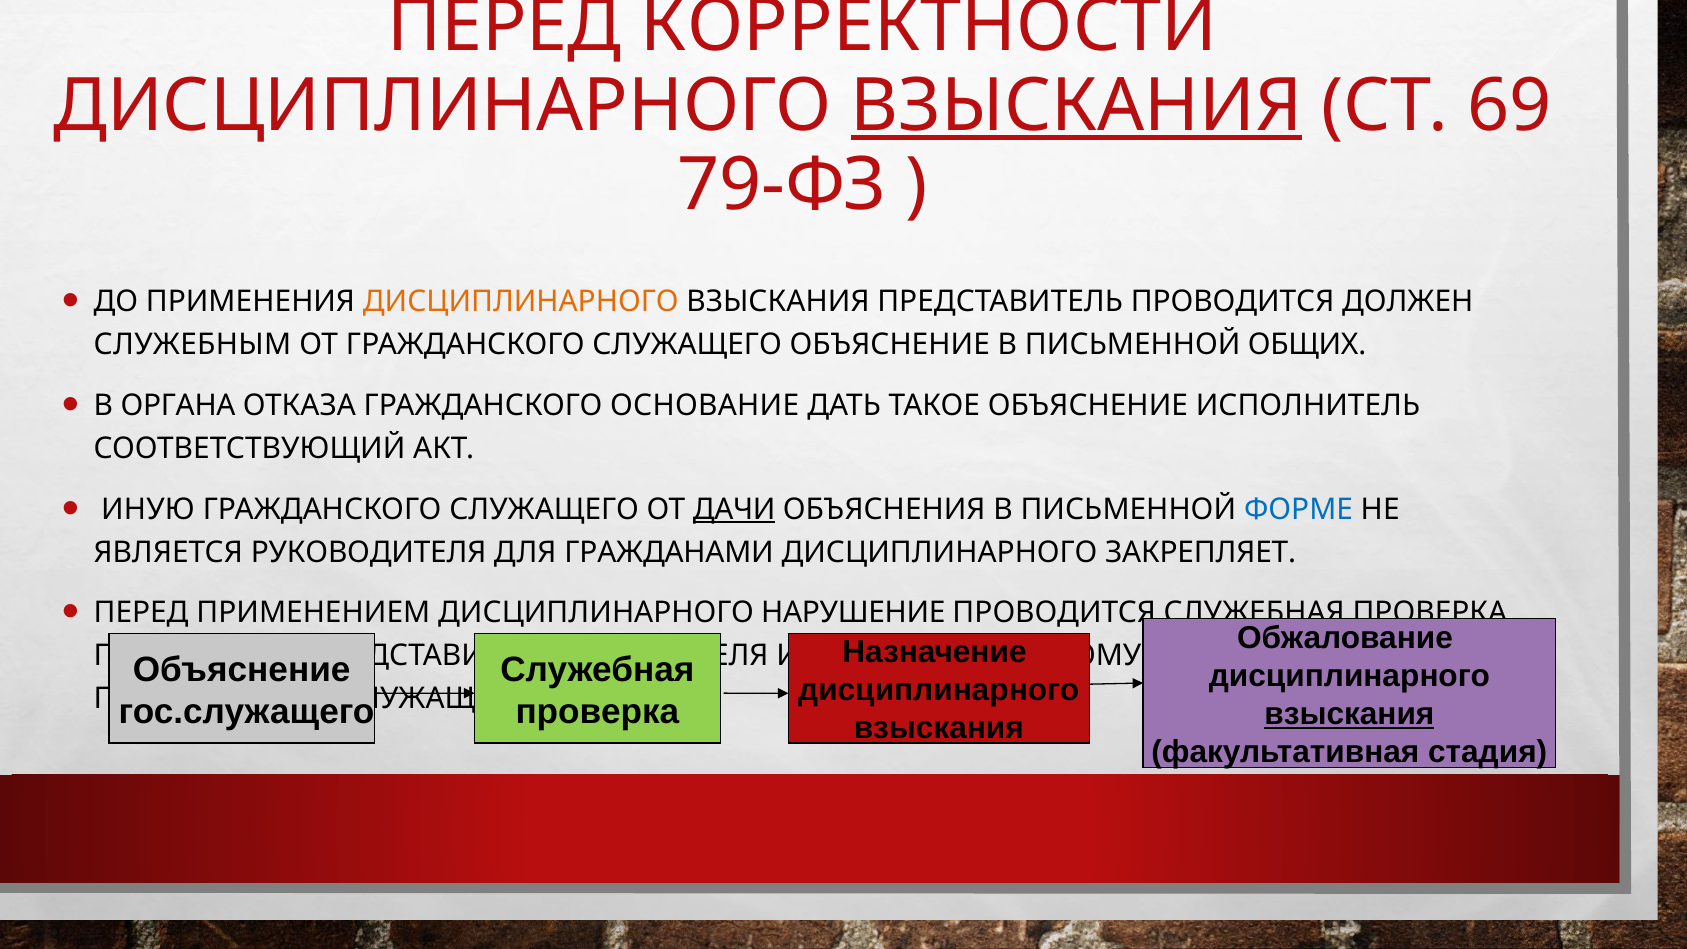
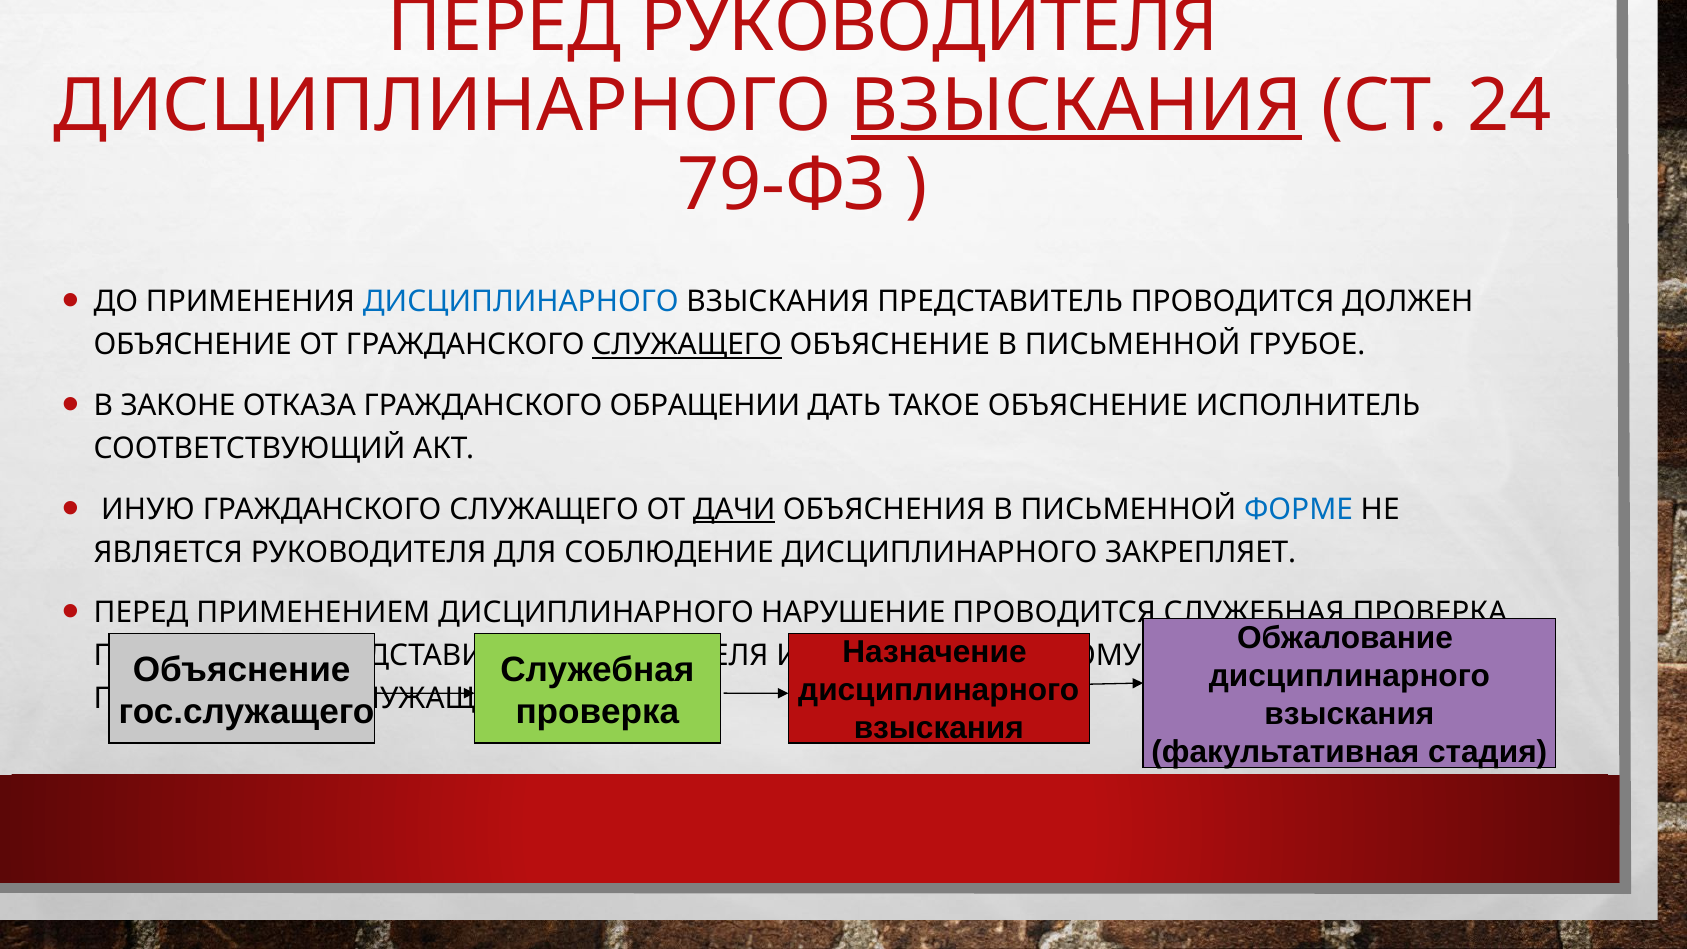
ПЕРЕД КОРРЕКТНОСТИ: КОРРЕКТНОСТИ -> РУКОВОДИТЕЛЯ (930, 26)
69: 69 -> 24 (1509, 106)
ДИСЦИПЛИНАРНОГО colour: orange -> blue (521, 302)
СЛУЖЕБНЫМ: СЛУЖЕБНЫМ -> ОБЪЯСНЕНИЕ (193, 345)
СЛУЖАЩЕГО underline: none -> present (687, 345)
ОБЩИХ: ОБЩИХ -> ГРУБОЕ (1307, 345)
ОРГАНА: ОРГАНА -> ЗАКОНЕ (178, 406)
ОСНОВАНИЕ: ОСНОВАНИЕ -> ОБРАЩЕНИИ (705, 406)
ГРАЖДАНАМИ: ГРАЖДАНАМИ -> СОБЛЮДЕНИЕ (669, 552)
взыскания underline: present -> none (1349, 714)
